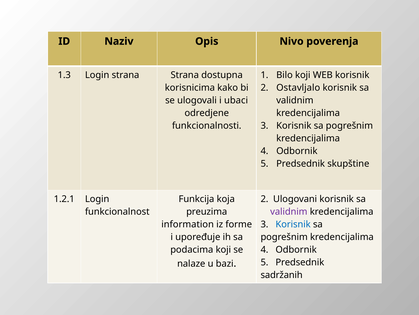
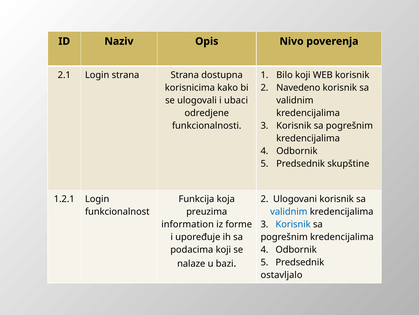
1.3: 1.3 -> 2.1 (64, 75)
Ostavljalo: Ostavljalo -> Navedeno (298, 88)
validnim colour: purple -> blue (289, 211)
sadržanih: sadržanih -> ostavljalo (282, 274)
